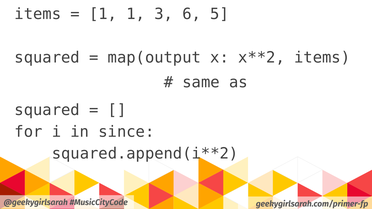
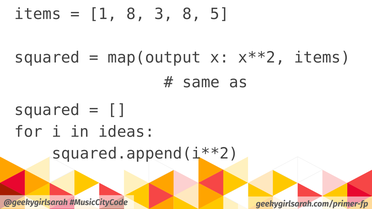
1 1: 1 -> 8 (136, 14)
3 6: 6 -> 8 (192, 14)
since: since -> ideas (126, 132)
